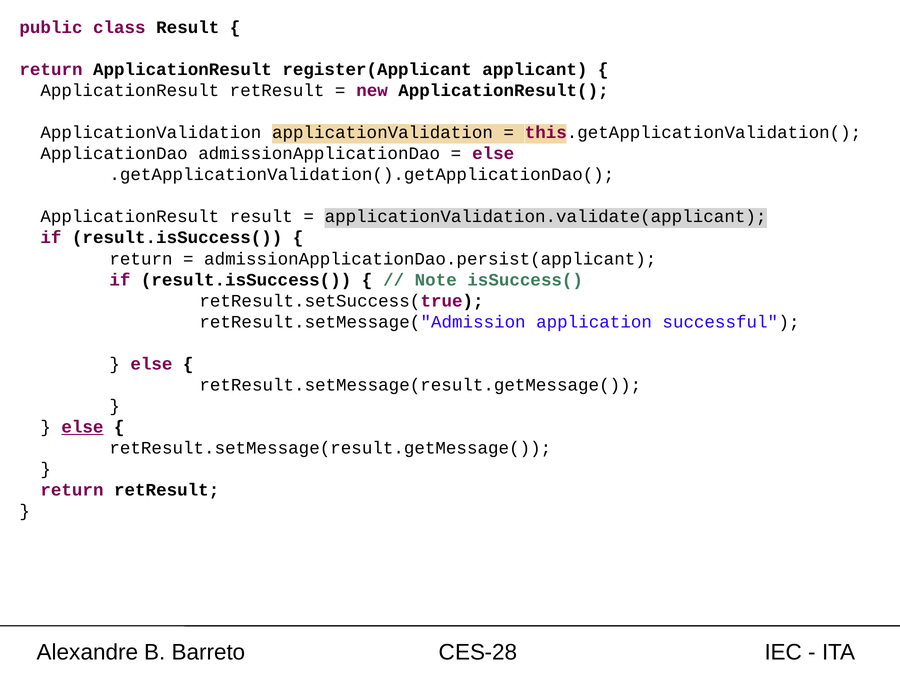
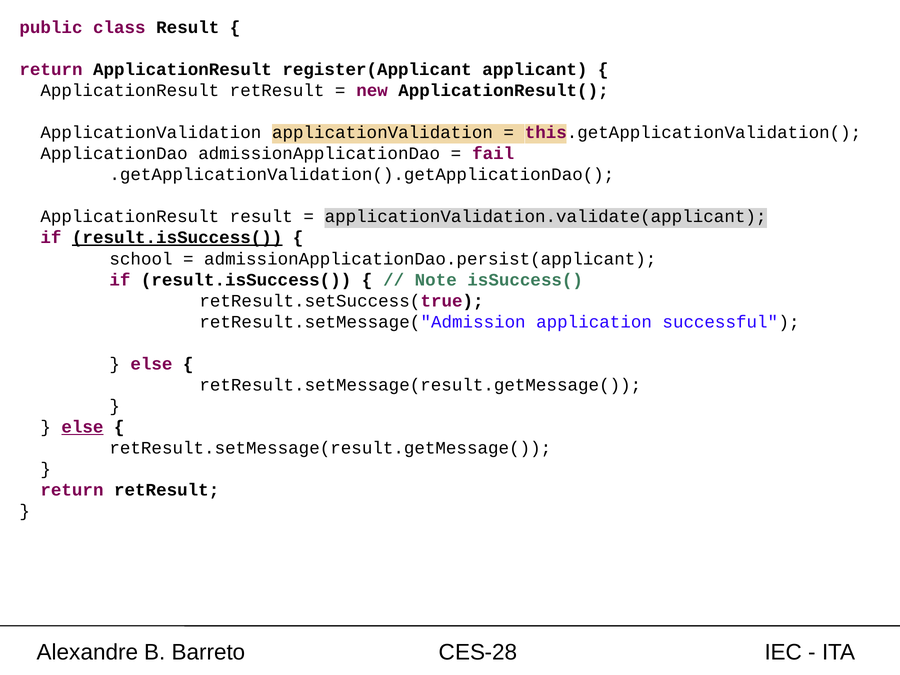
else: else -> fail (493, 154)
result.isSuccess( underline: none -> present (177, 238)
return: return -> school (141, 259)
